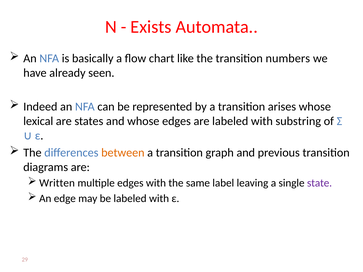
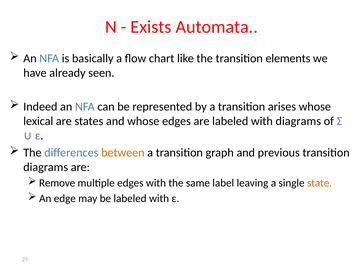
numbers: numbers -> elements (288, 58)
with substring: substring -> diagrams (298, 121)
Written: Written -> Remove (57, 183)
state colour: purple -> orange (320, 183)
